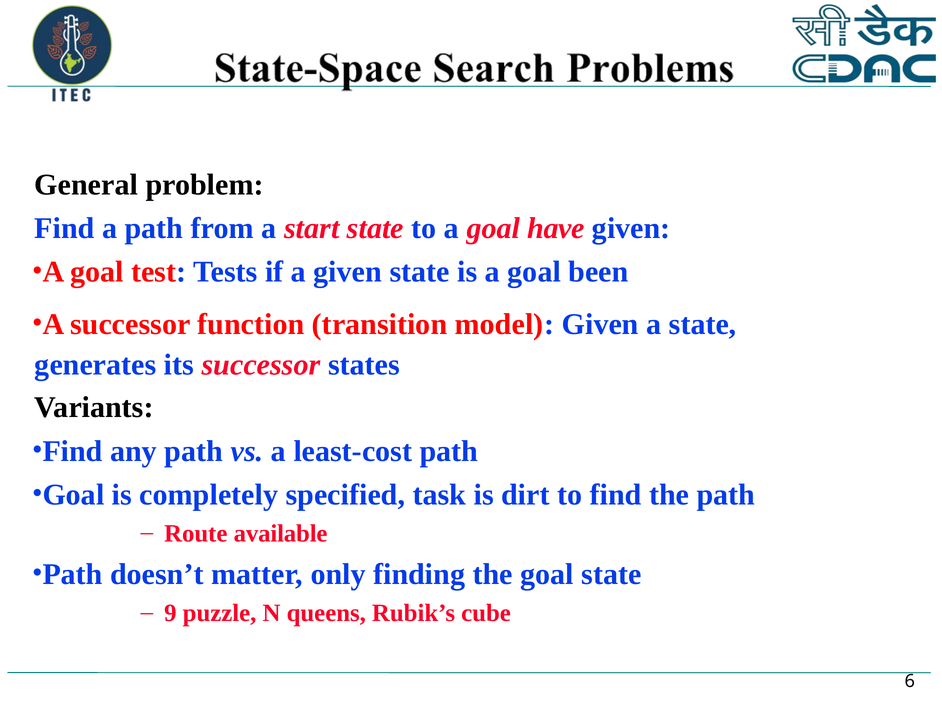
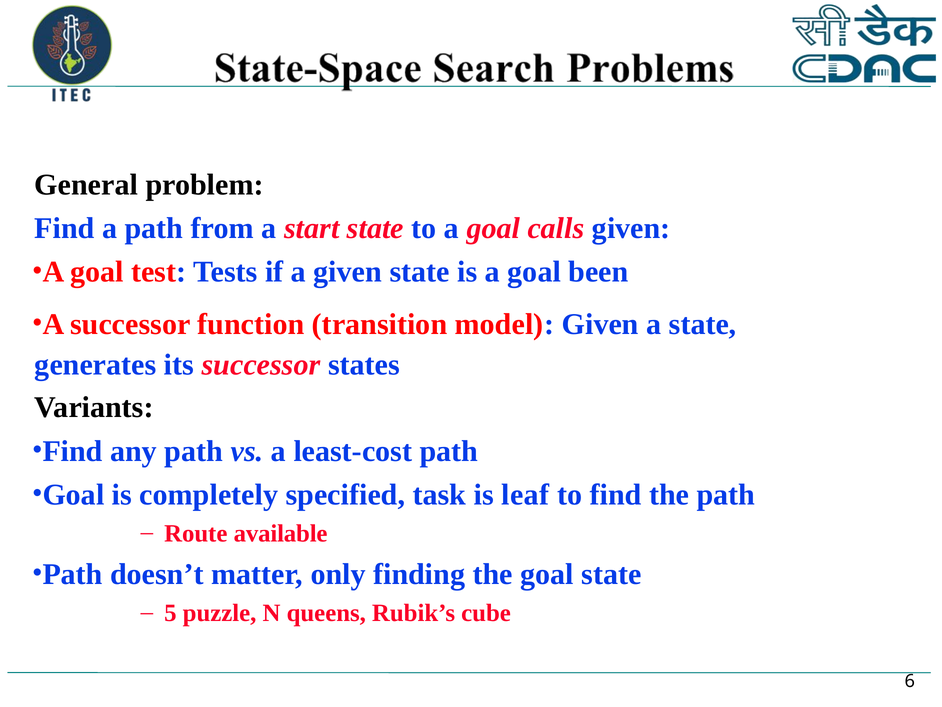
have: have -> calls (556, 228)
dirt: dirt -> leaf (525, 494)
9: 9 -> 5 (170, 612)
